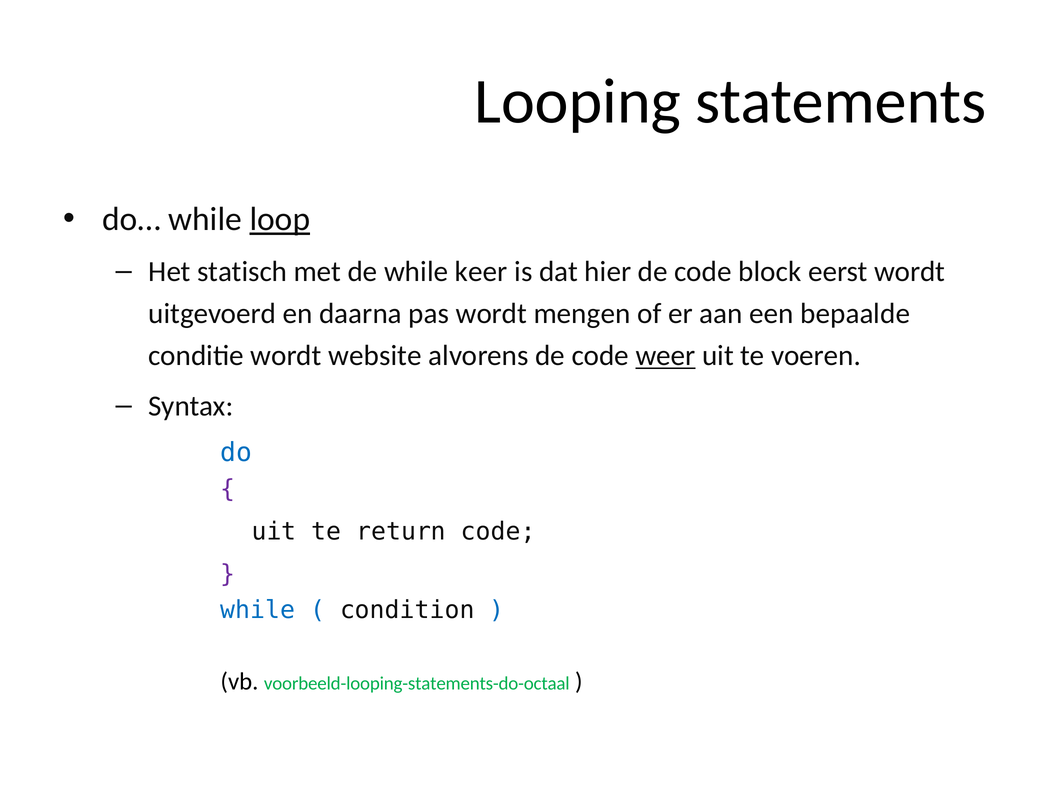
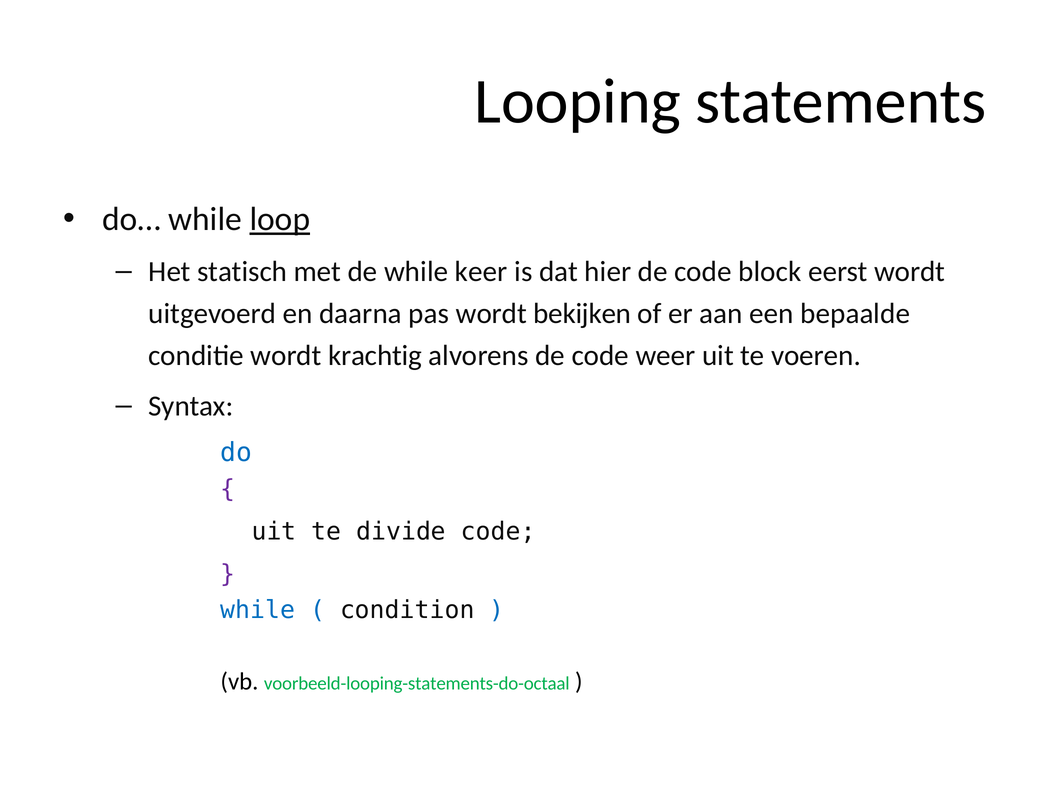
mengen: mengen -> bekijken (582, 314)
website: website -> krachtig (375, 356)
weer underline: present -> none (666, 356)
return: return -> divide (401, 532)
